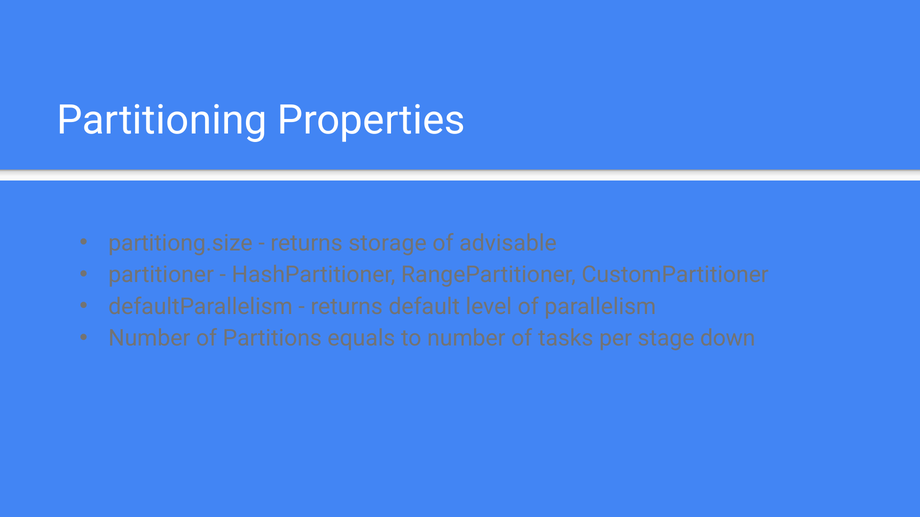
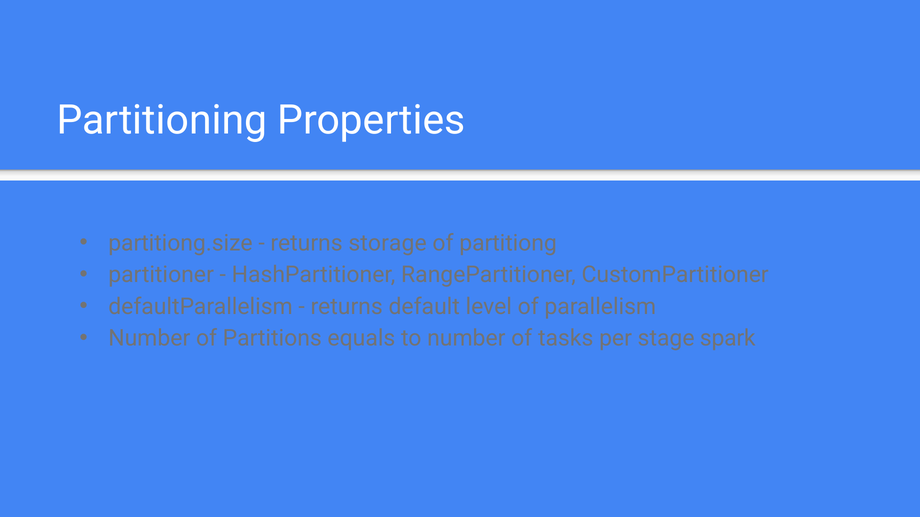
advisable: advisable -> partitiong (508, 243)
down: down -> spark (728, 338)
